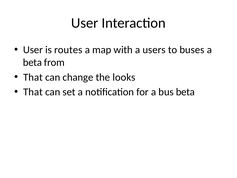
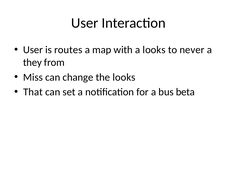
a users: users -> looks (154, 50)
buses: buses -> never (192, 50)
beta: beta -> they (32, 62)
That: That -> Miss (33, 77)
